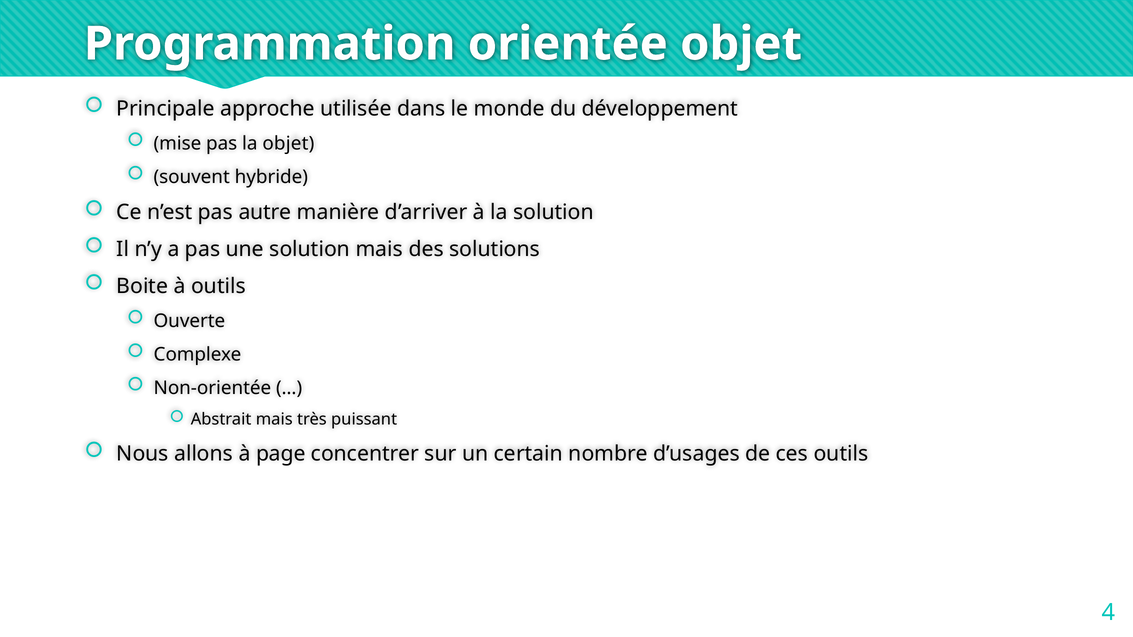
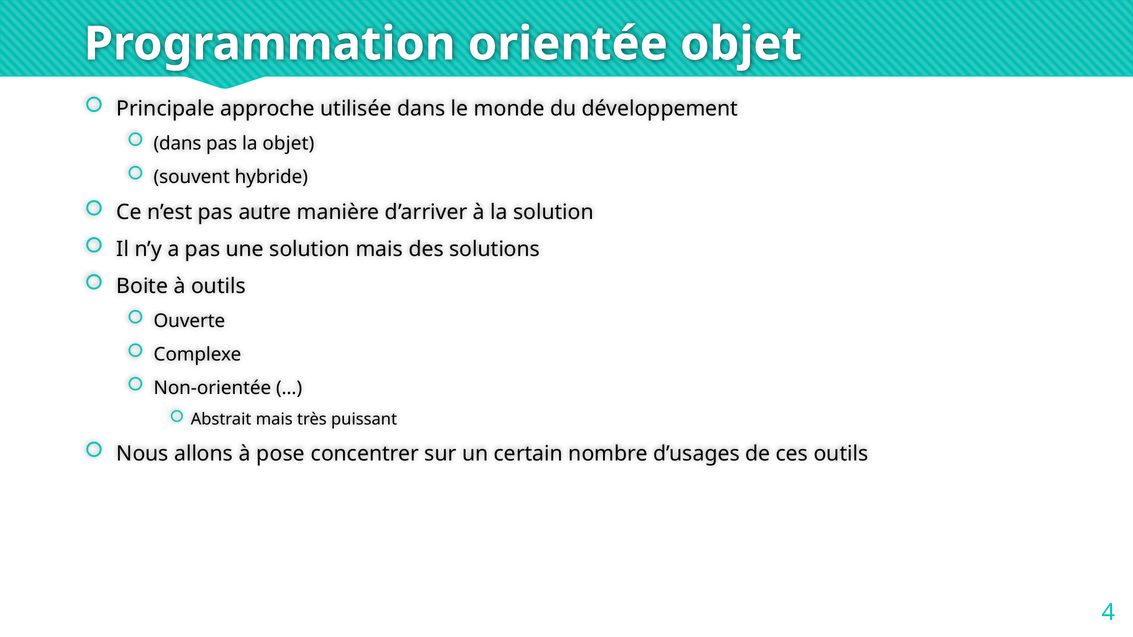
mise: mise -> dans (178, 143)
page: page -> pose (281, 454)
